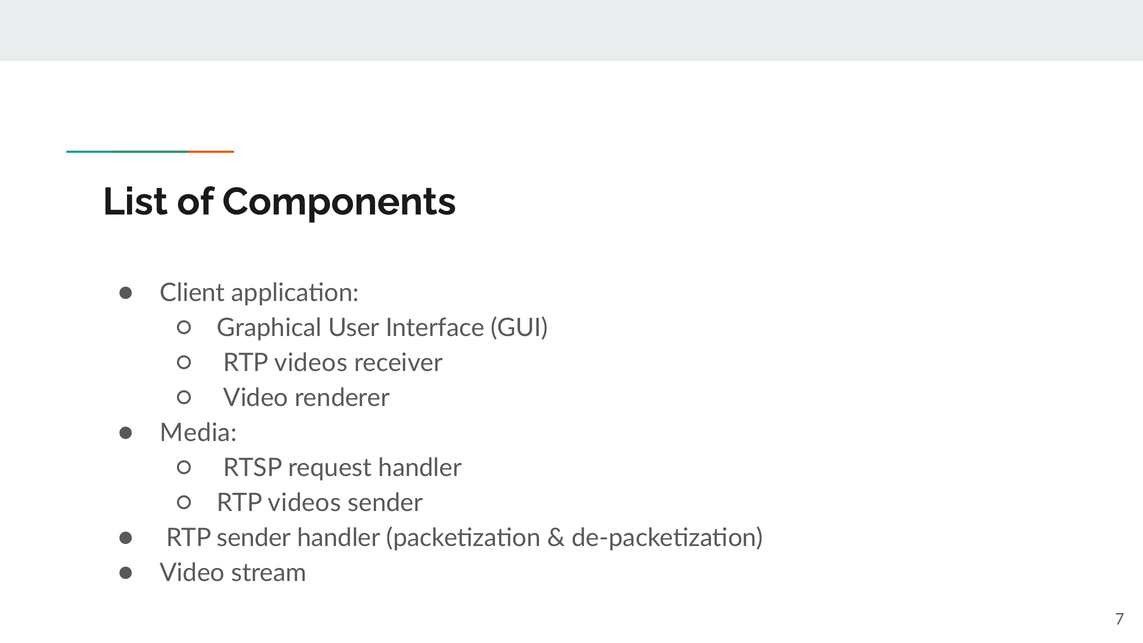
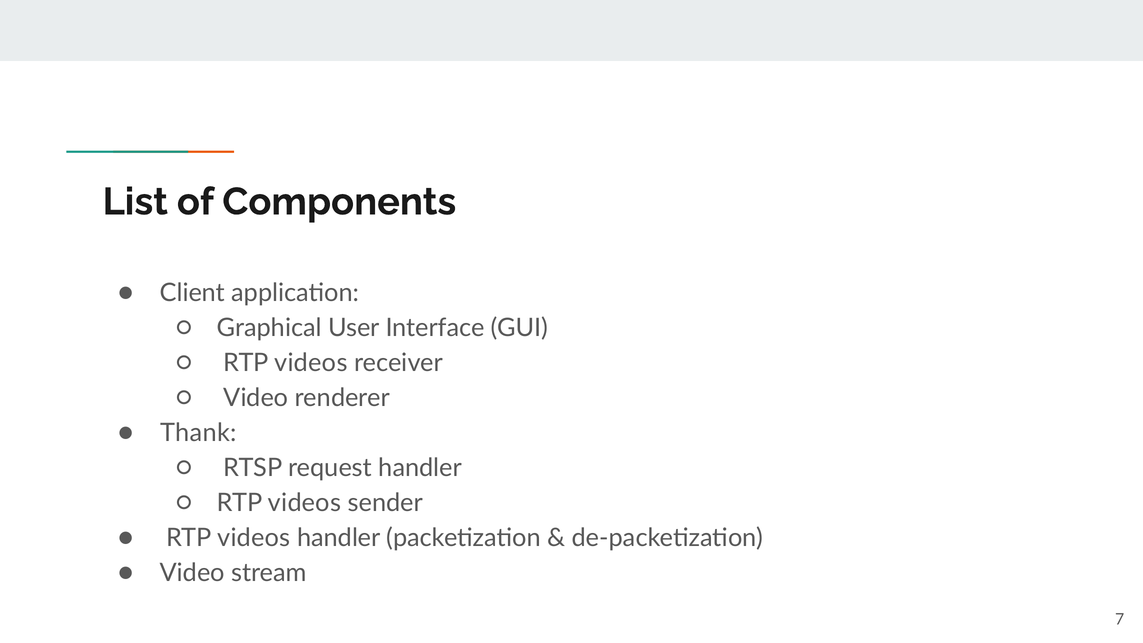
Media: Media -> Thank (198, 433)
sender: sender -> videos (254, 538)
